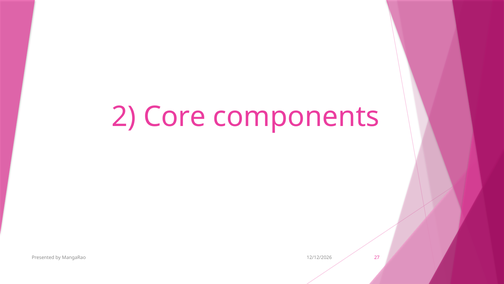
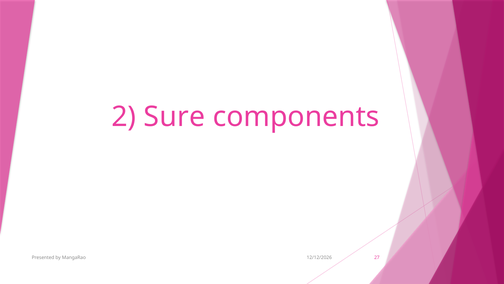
Core: Core -> Sure (174, 116)
